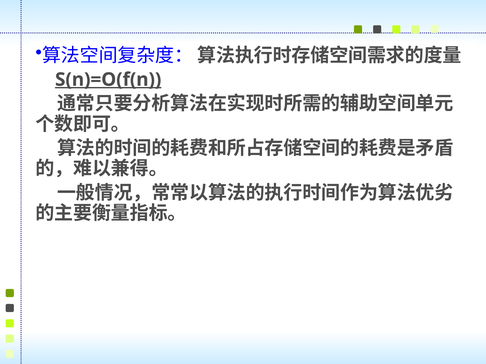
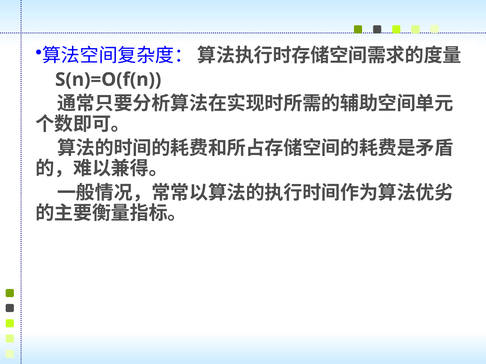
S(n)=O(f(n underline: present -> none (108, 80)
